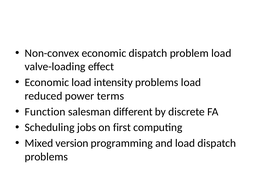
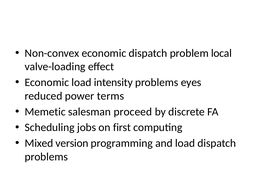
problem load: load -> local (221, 53)
problems load: load -> eyes (191, 83)
Function: Function -> Memetic (45, 112)
different: different -> proceed (133, 112)
